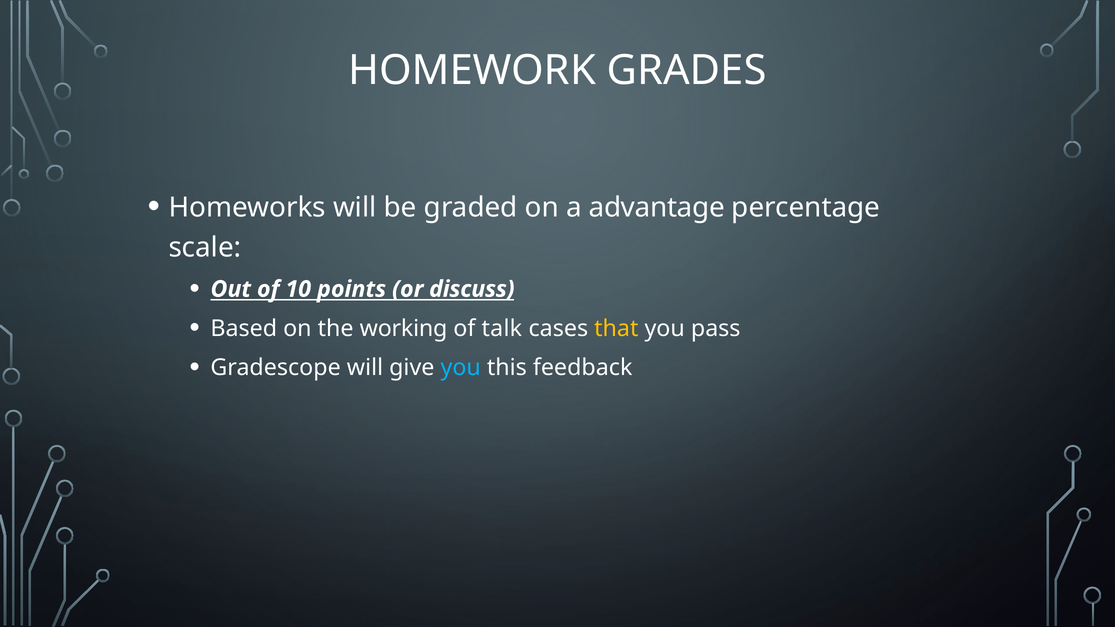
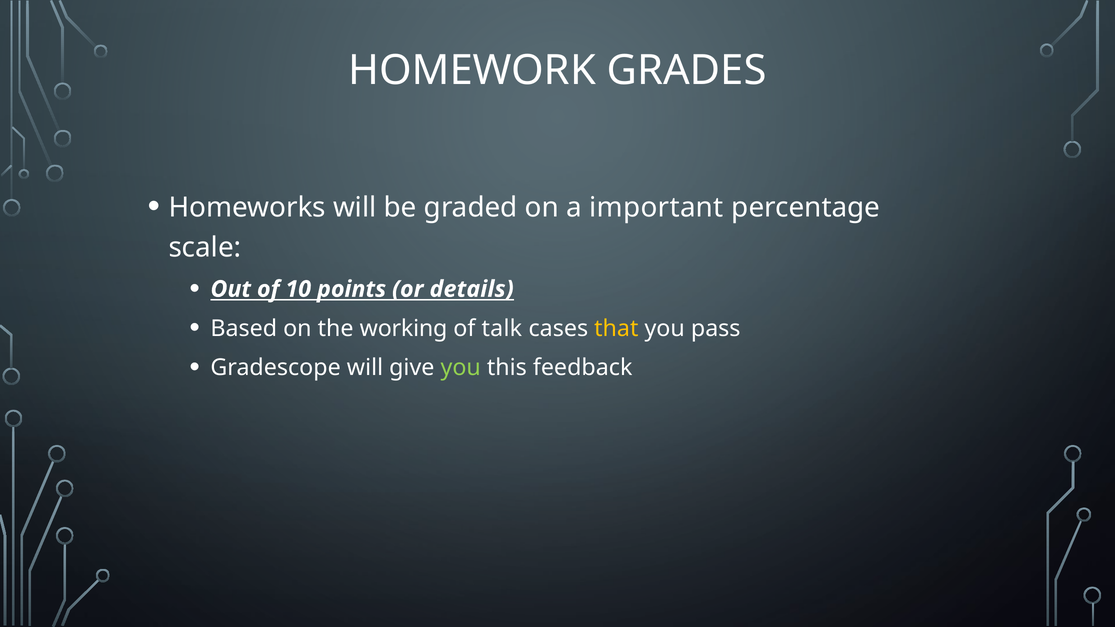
advantage: advantage -> important (656, 207)
discuss: discuss -> details (472, 289)
you colour: light blue -> light green (461, 368)
